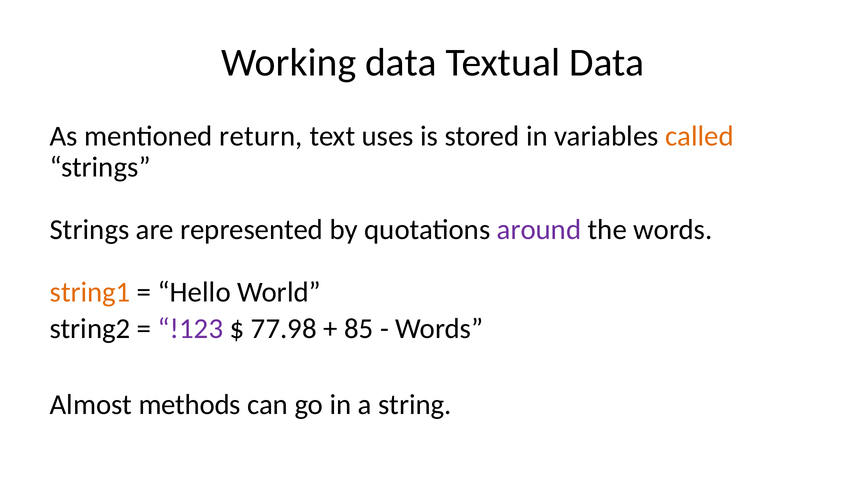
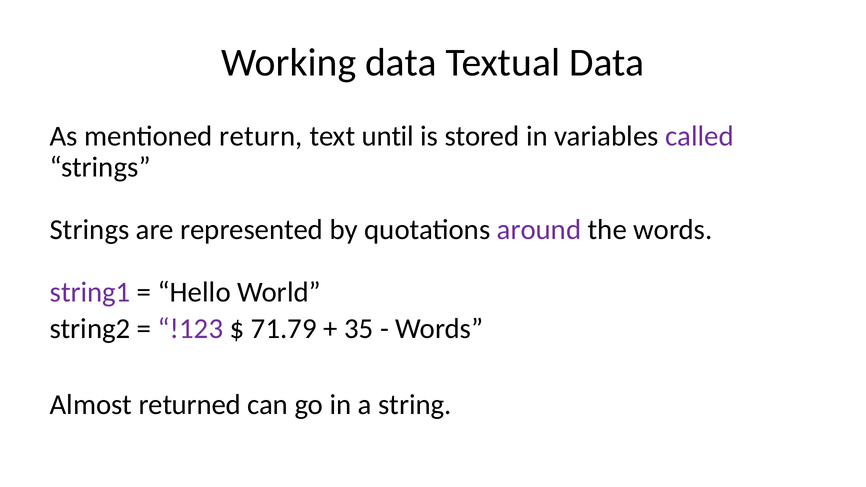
uses: uses -> until (388, 136)
called colour: orange -> purple (700, 136)
string1 colour: orange -> purple (90, 292)
77.98: 77.98 -> 71.79 (284, 329)
85: 85 -> 35 (359, 329)
methods: methods -> returned (190, 405)
